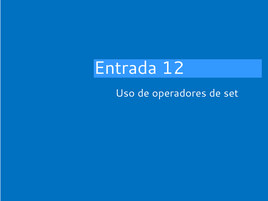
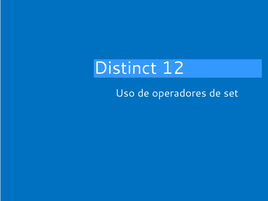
Entrada: Entrada -> Distinct (125, 68)
